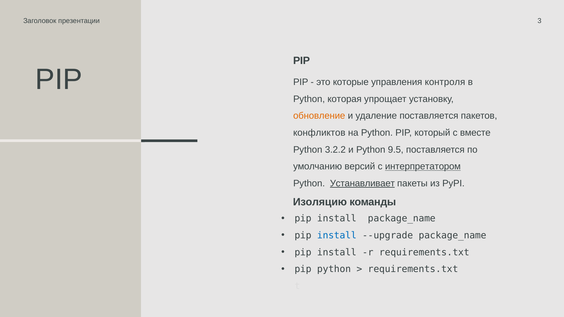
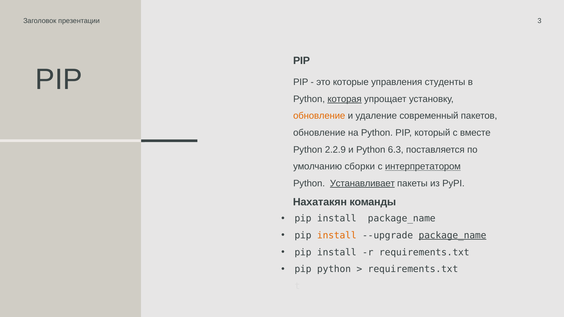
контроля: контроля -> студенты (445, 82)
которая underline: none -> present (345, 99)
удаление поставляется: поставляется -> современный (429, 116)
конфликтов: конфликтов -> обновление (319, 133)
3.2.2: 3.2.2 -> 2.2.9 (335, 150)
9.5: 9.5 -> 6.3 (396, 150)
версий: версий -> сборки (360, 167)
Изоляцию: Изоляцию -> Нахатакян (320, 202)
install colour: blue -> orange (337, 236)
package_name underline: none -> present (452, 236)
